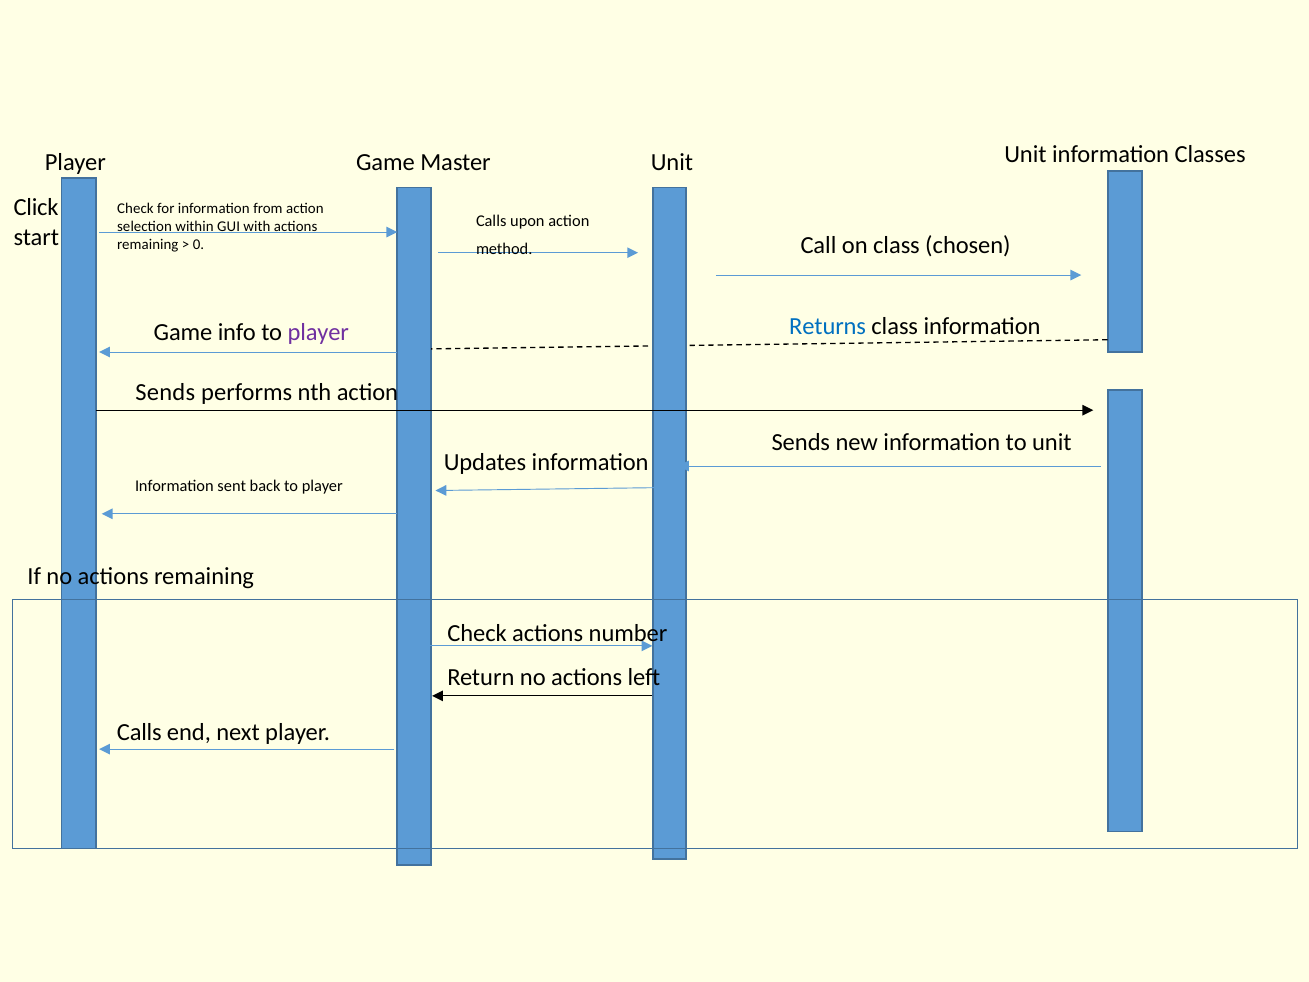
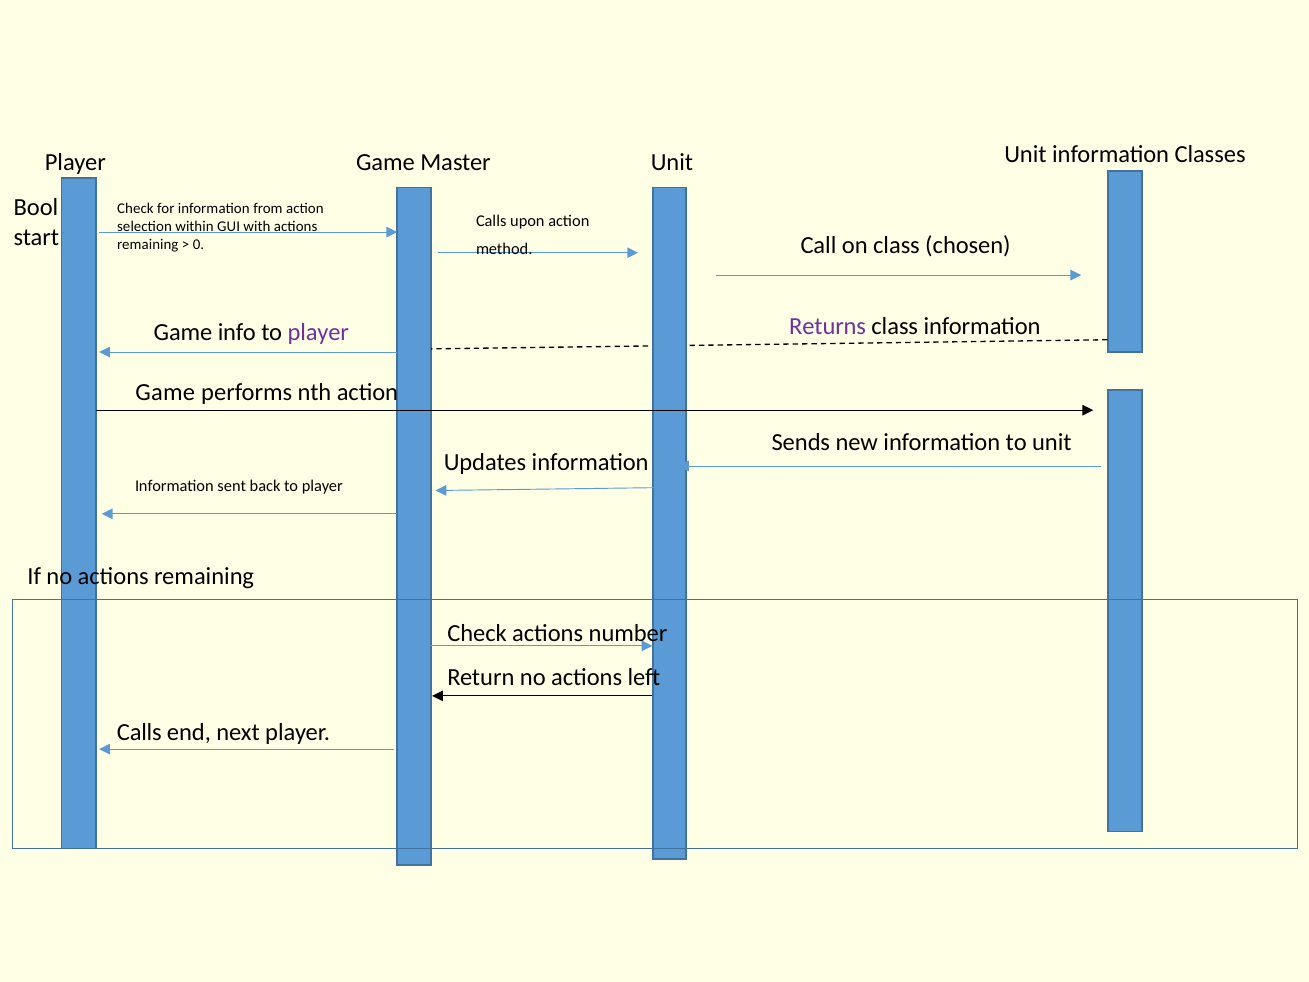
Click: Click -> Bool (36, 208)
Returns colour: blue -> purple (828, 327)
Sends: Sends -> Game (165, 393)
